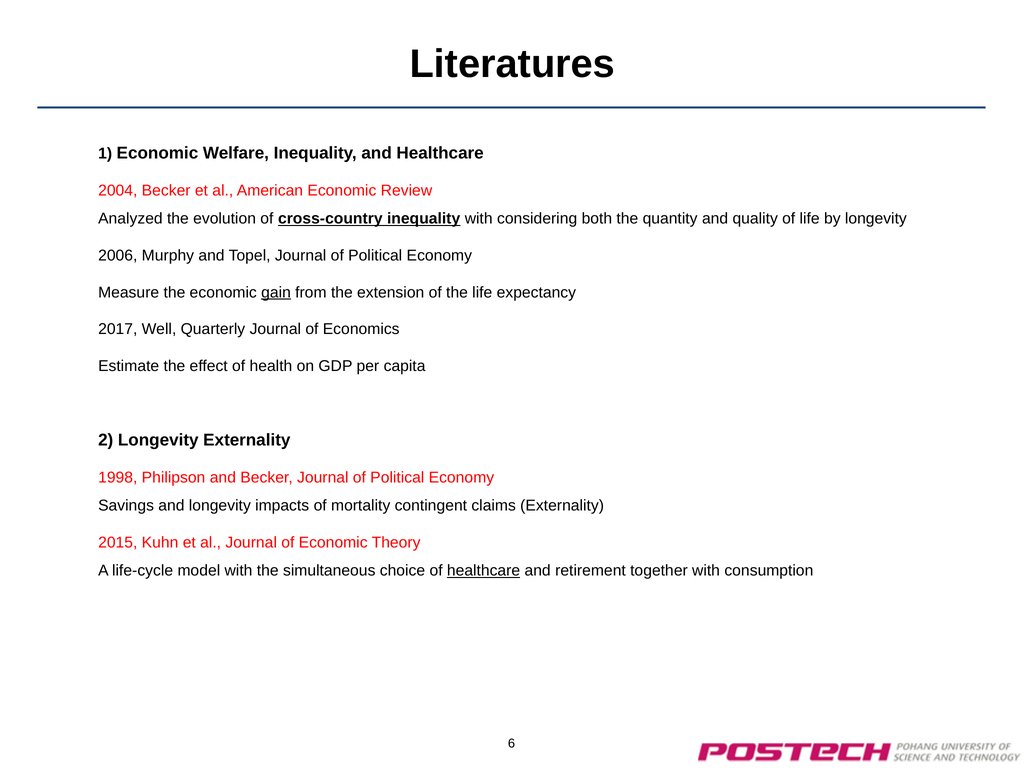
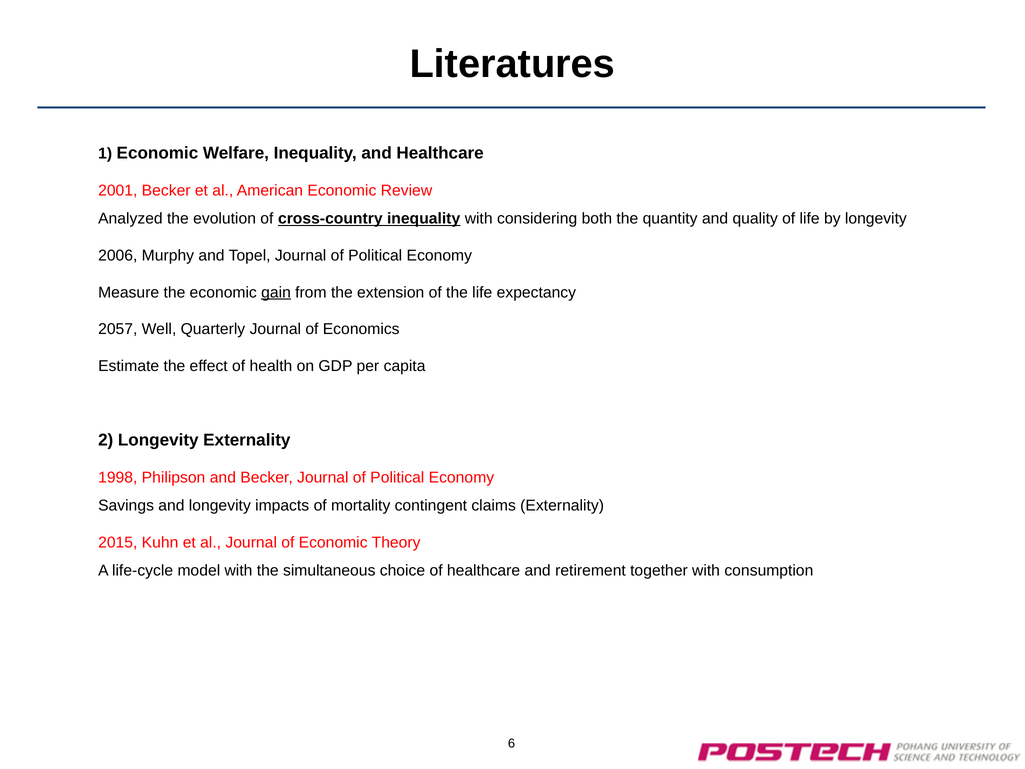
2004: 2004 -> 2001 (118, 190)
2017: 2017 -> 2057 (118, 329)
healthcare underline: present -> none (484, 571)
